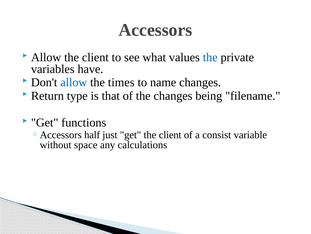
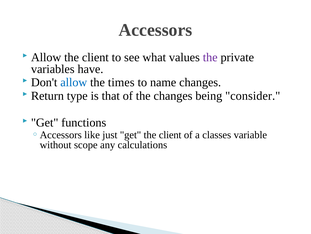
the colour: blue -> purple (210, 57)
filename: filename -> consider (253, 96)
half: half -> like (92, 134)
consist: consist -> classes (217, 134)
space: space -> scope (86, 144)
